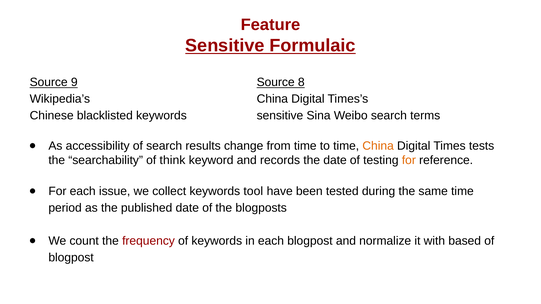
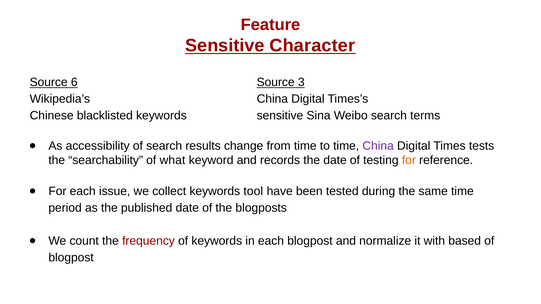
Formulaic: Formulaic -> Character (312, 46)
9: 9 -> 6 (74, 82)
8: 8 -> 3 (301, 82)
China colour: orange -> purple (378, 146)
think: think -> what (172, 161)
